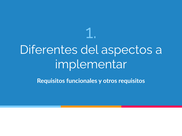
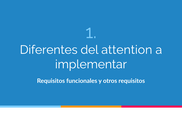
aspectos: aspectos -> attention (127, 50)
